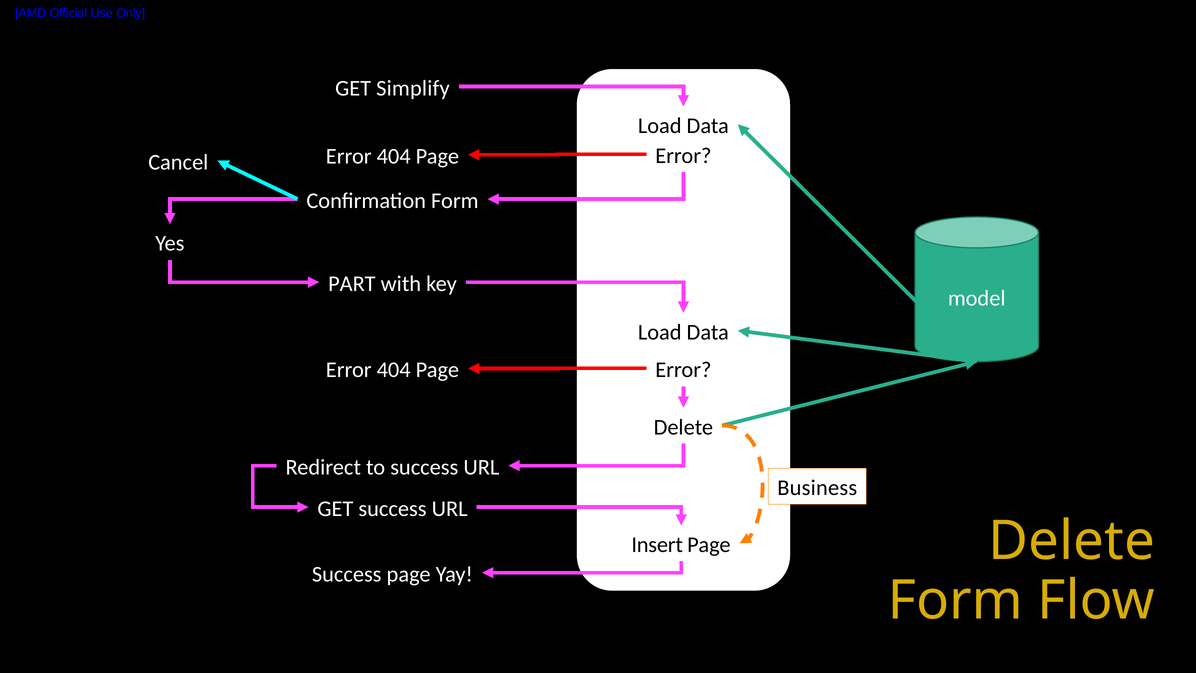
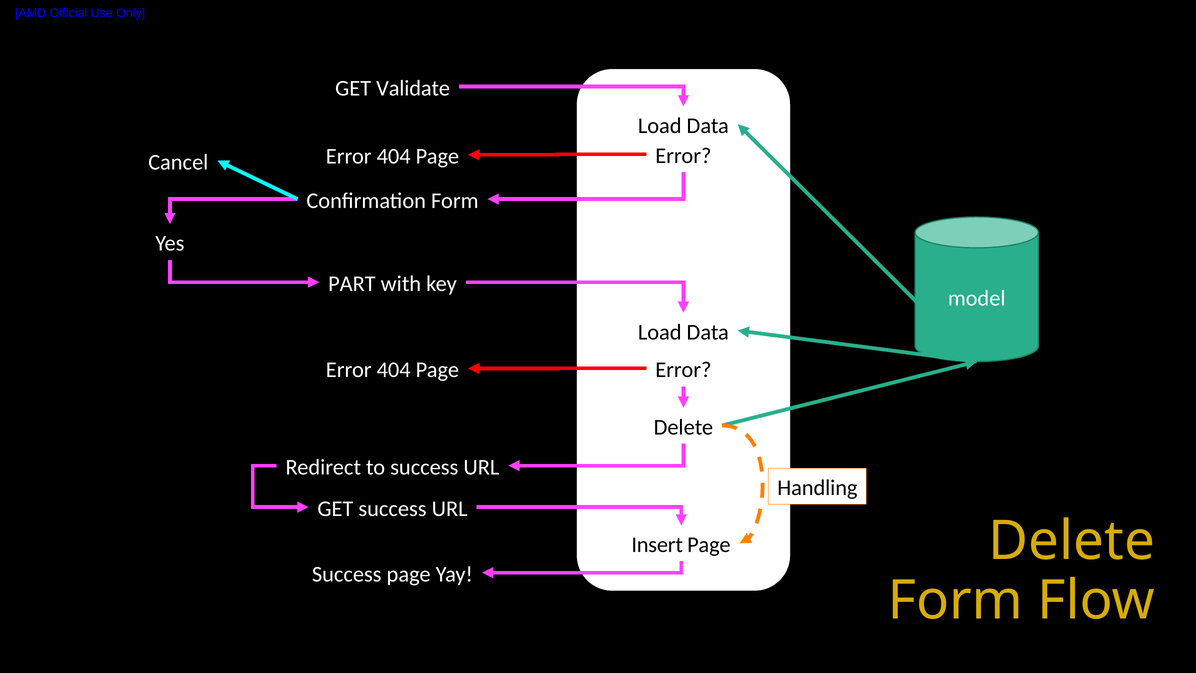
Simplify: Simplify -> Validate (413, 88)
Business: Business -> Handling (817, 488)
